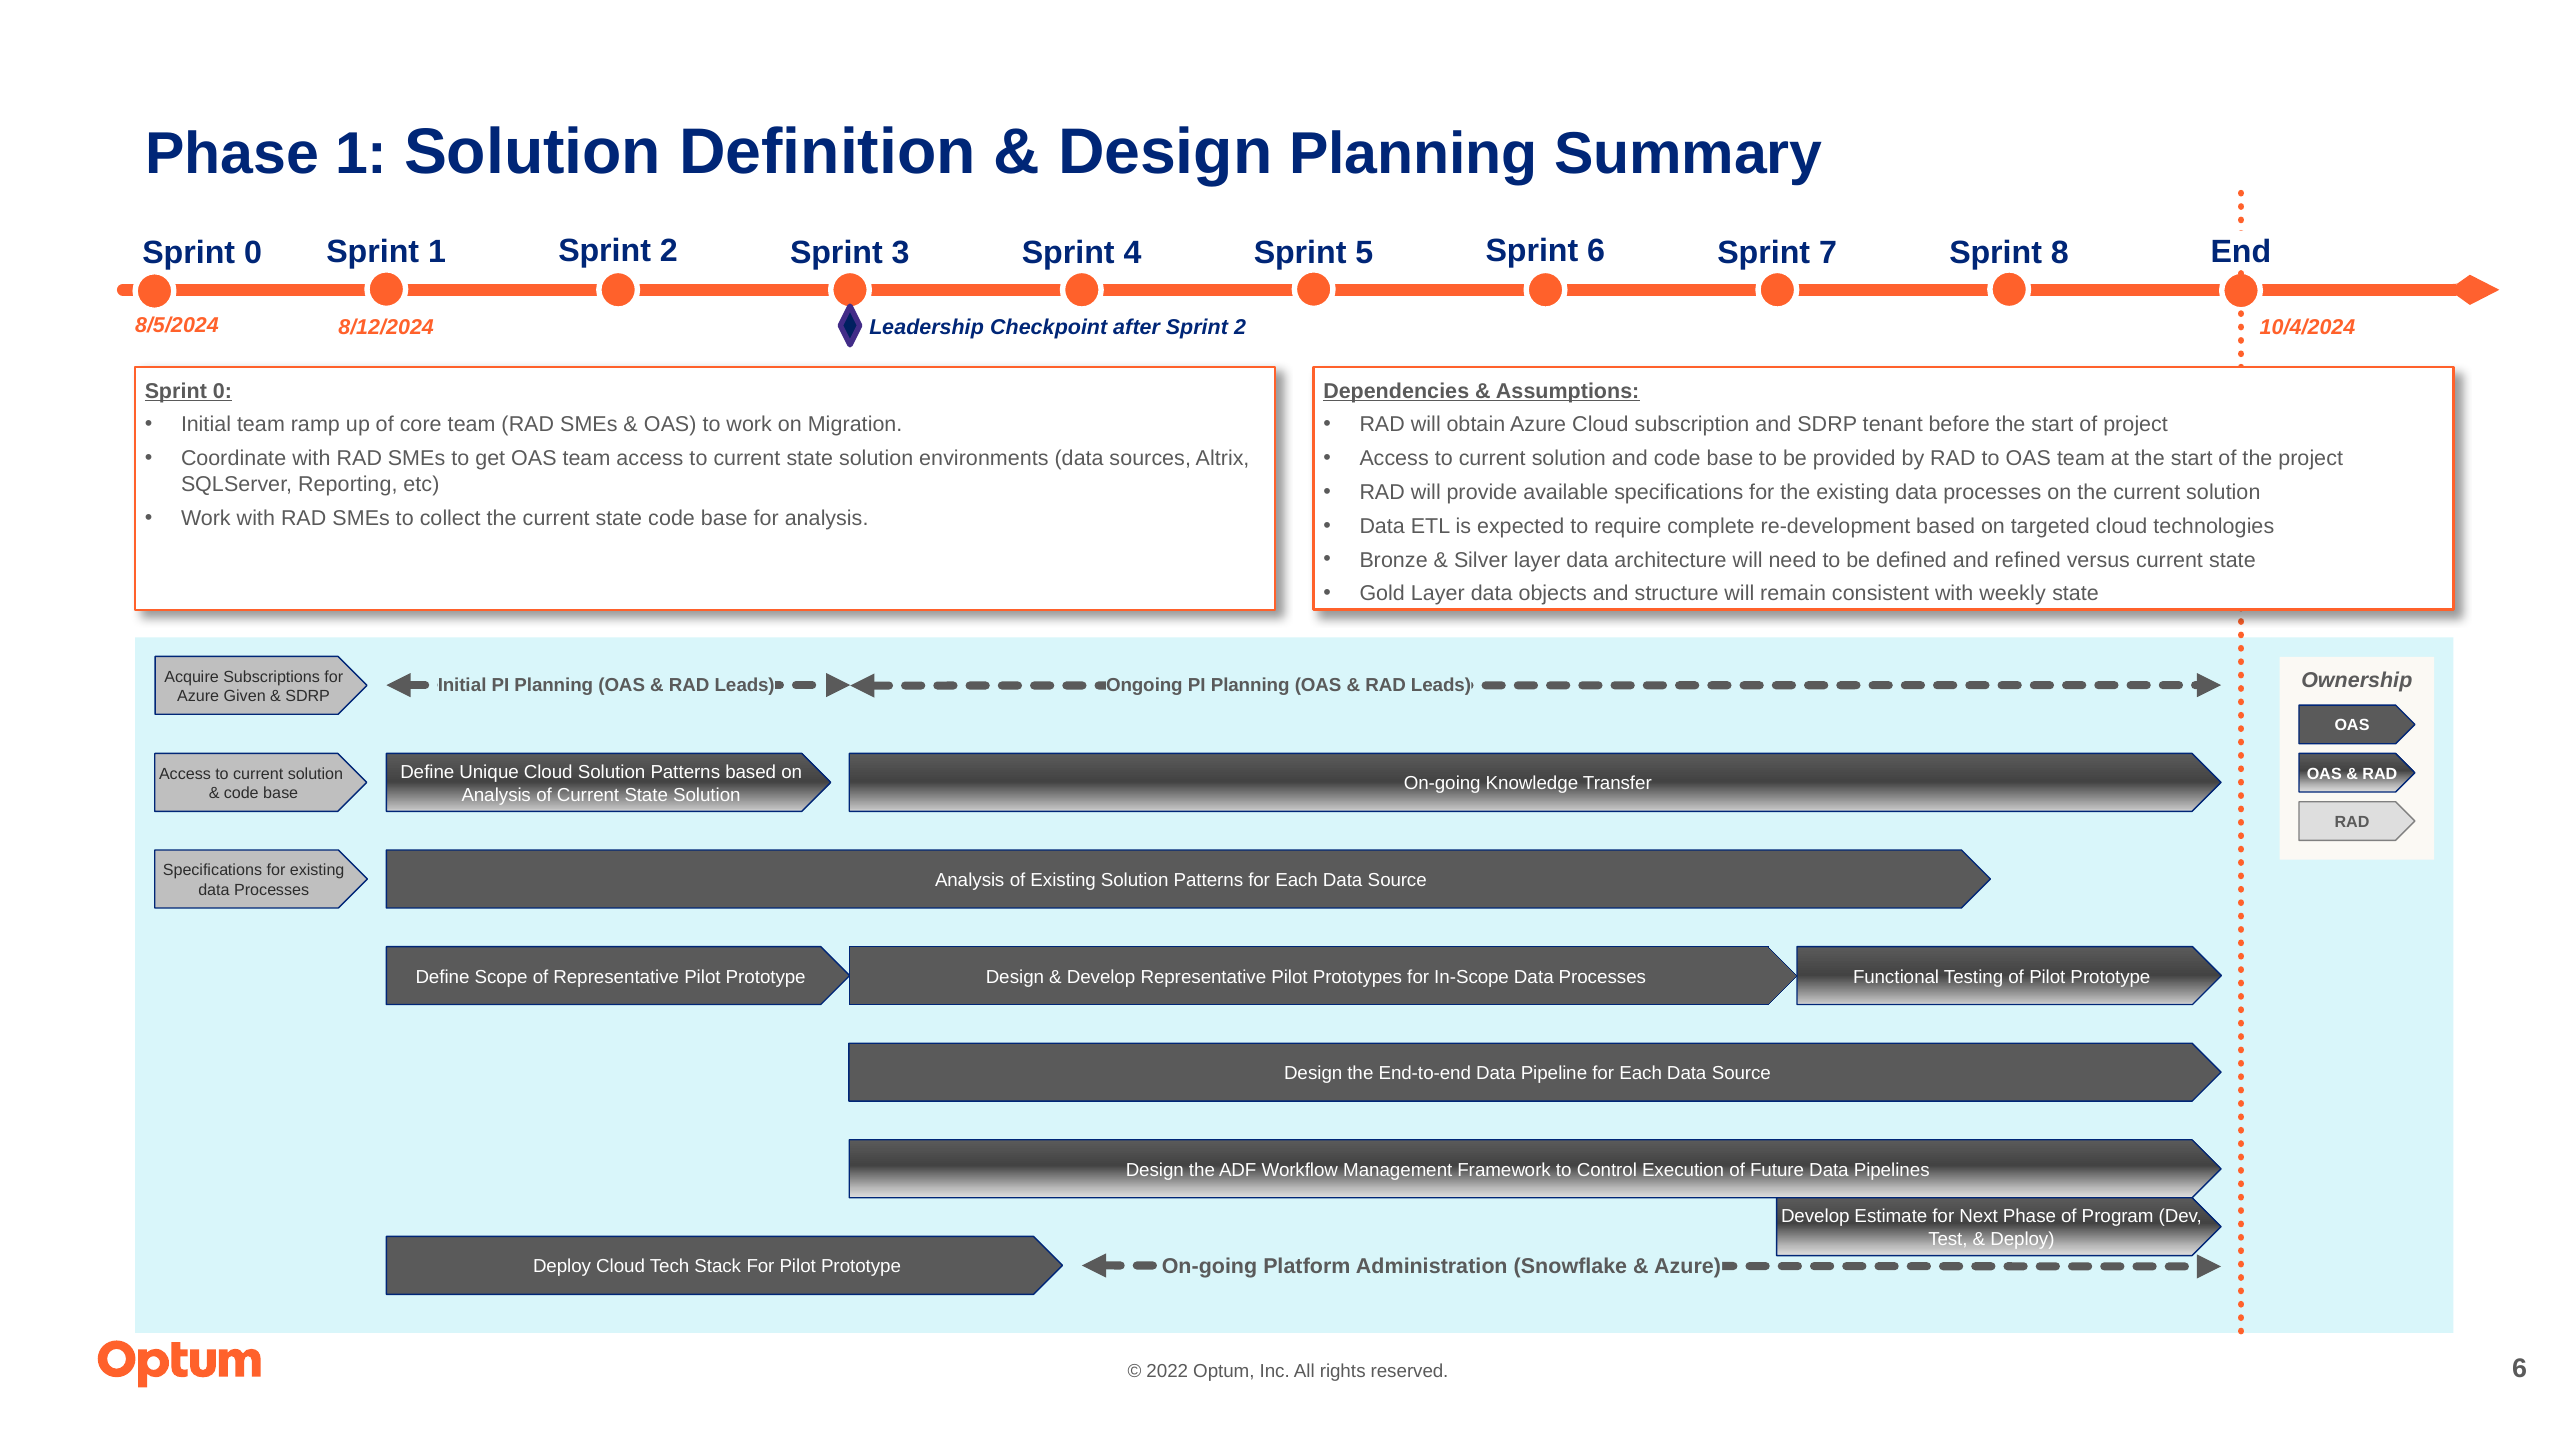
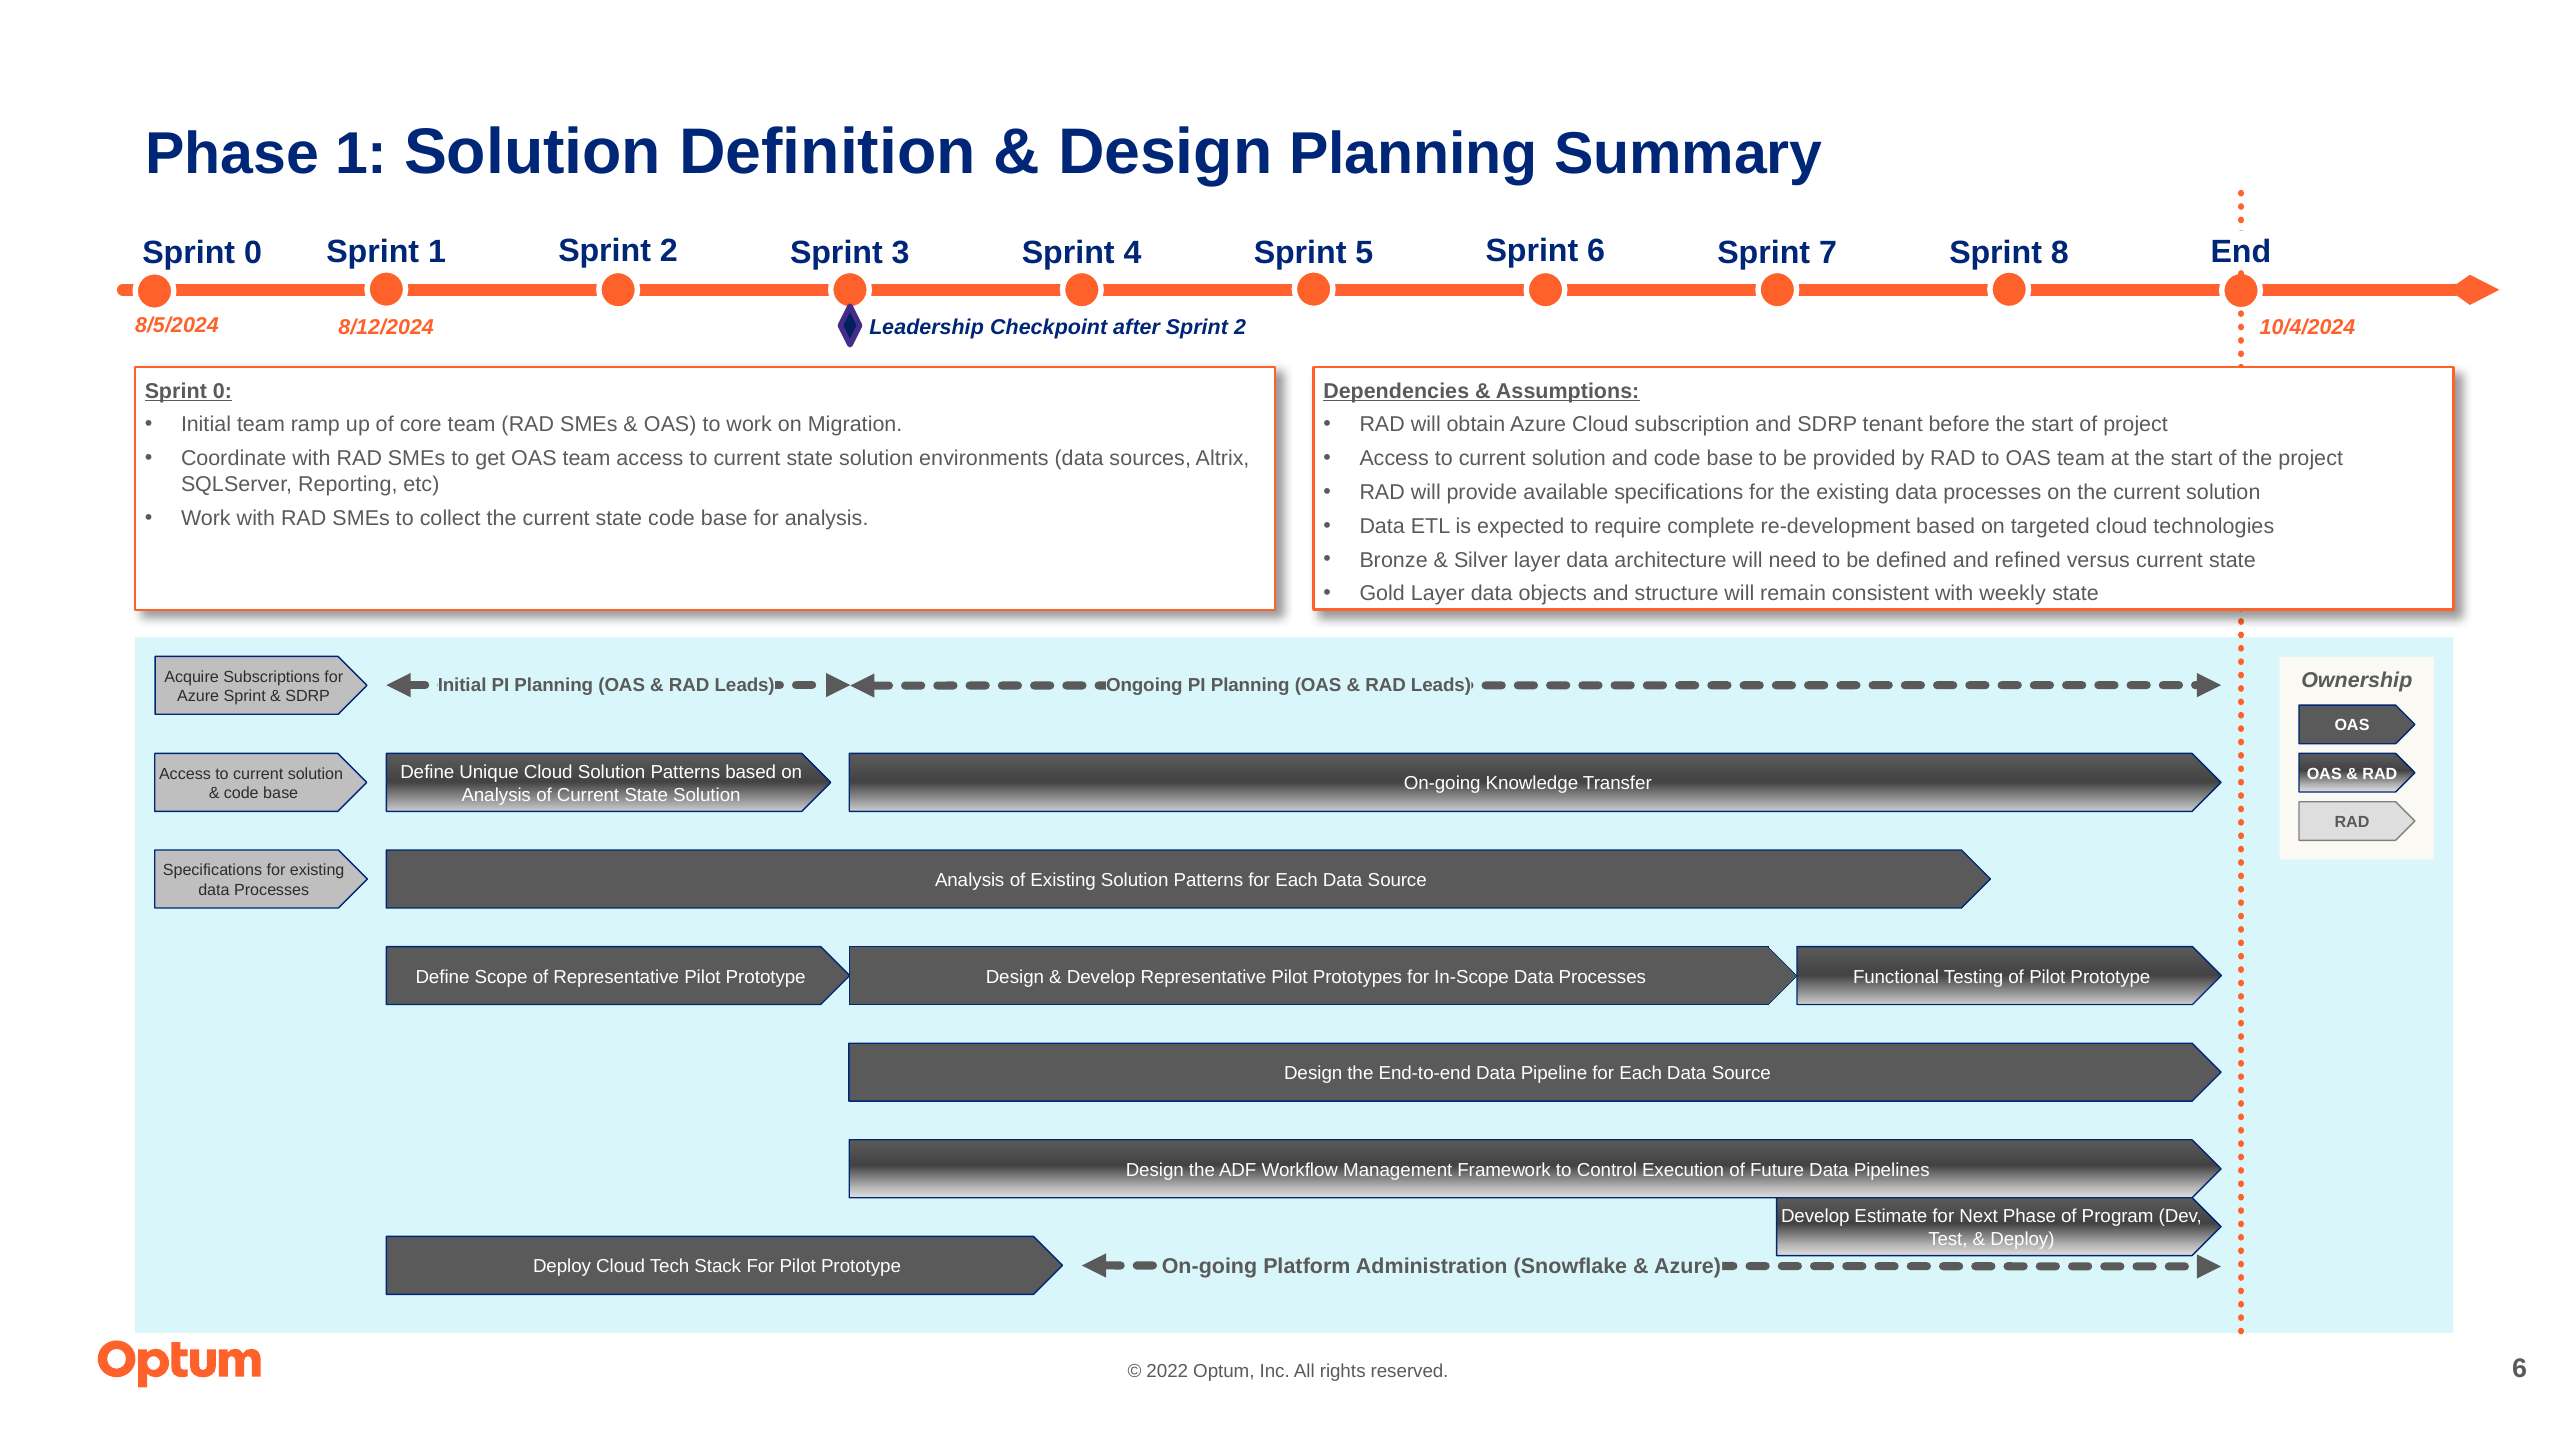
Azure Given: Given -> Sprint (245, 696)
